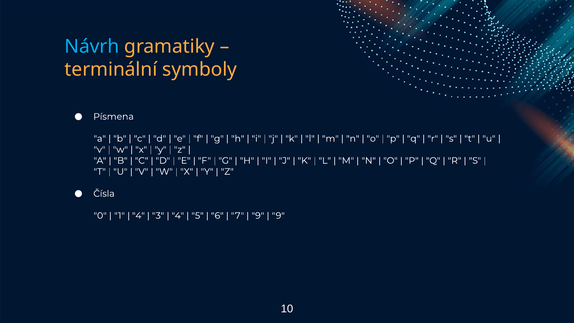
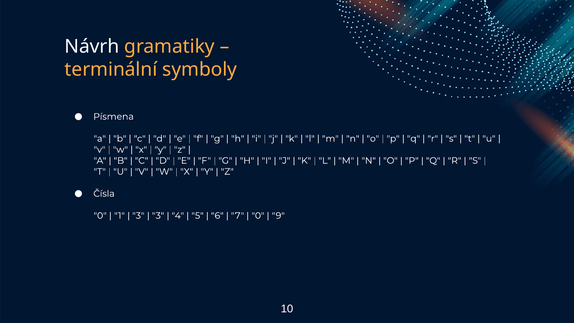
Návrh colour: light blue -> white (92, 46)
4: 4 -> 3 (138, 216)
9: 9 -> 0 (258, 216)
